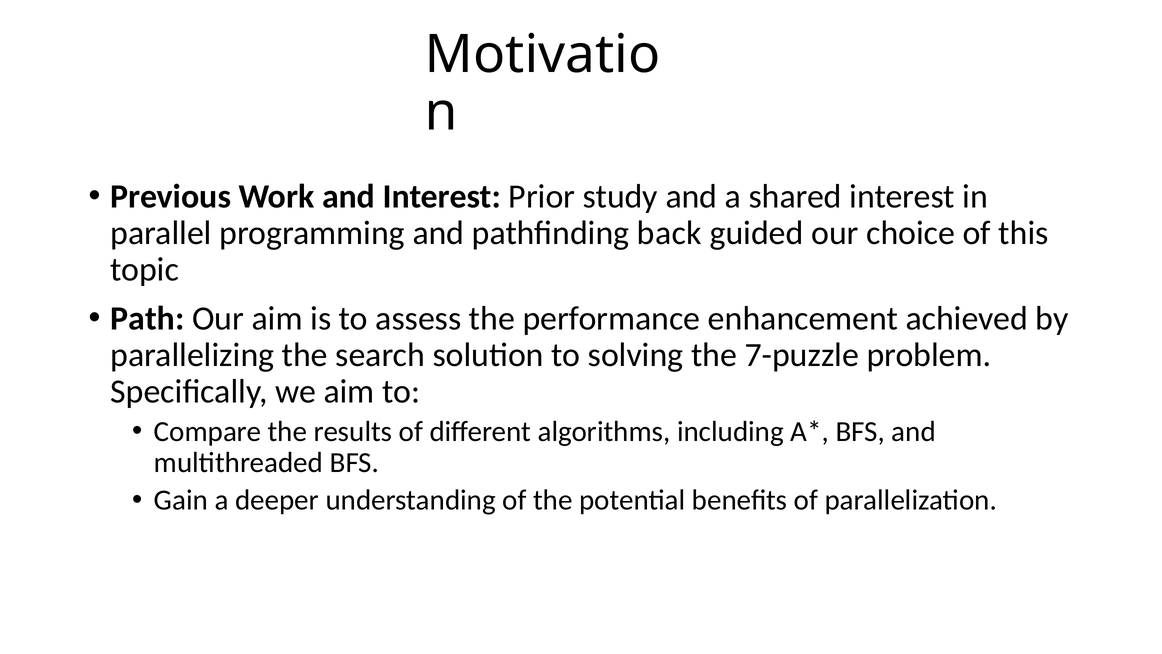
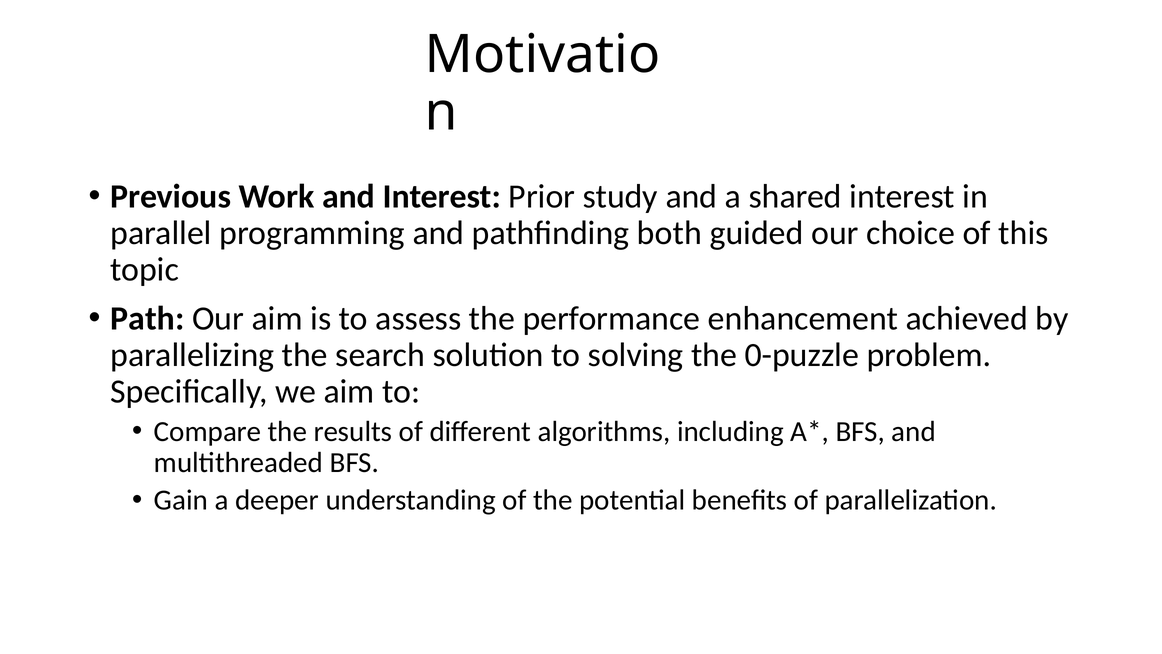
back: back -> both (669, 233)
7-puzzle: 7-puzzle -> 0-puzzle (802, 355)
